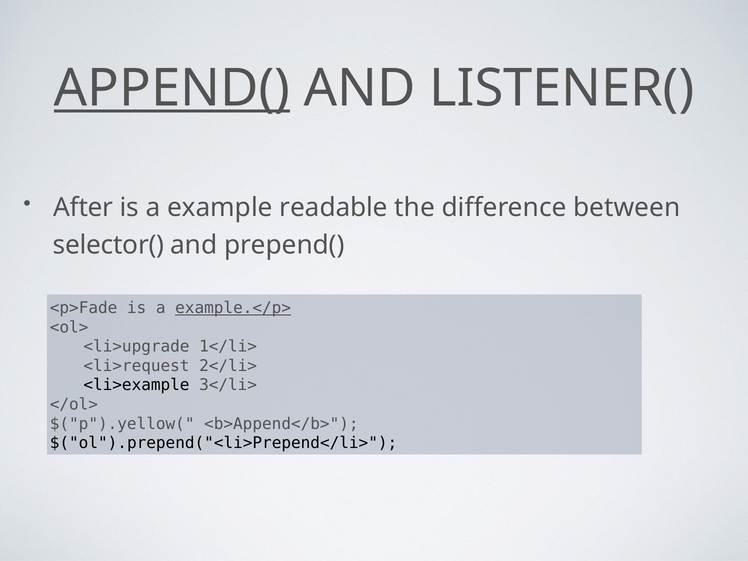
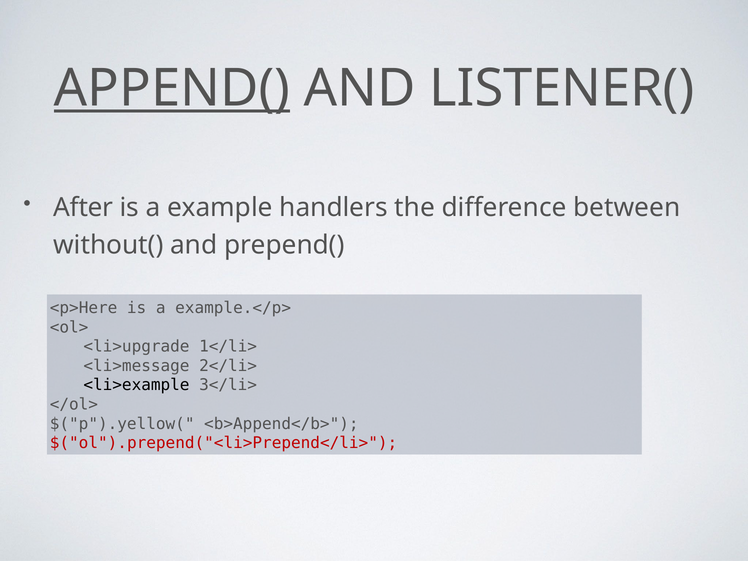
readable: readable -> handlers (334, 207)
selector(: selector( -> without( (108, 245)
<p>Fade: <p>Fade -> <p>Here (84, 308)
example.</p> underline: present -> none (233, 308)
<li>request: <li>request -> <li>message (136, 366)
$("ol").prepend("<li>Prepend</li> colour: black -> red (224, 443)
